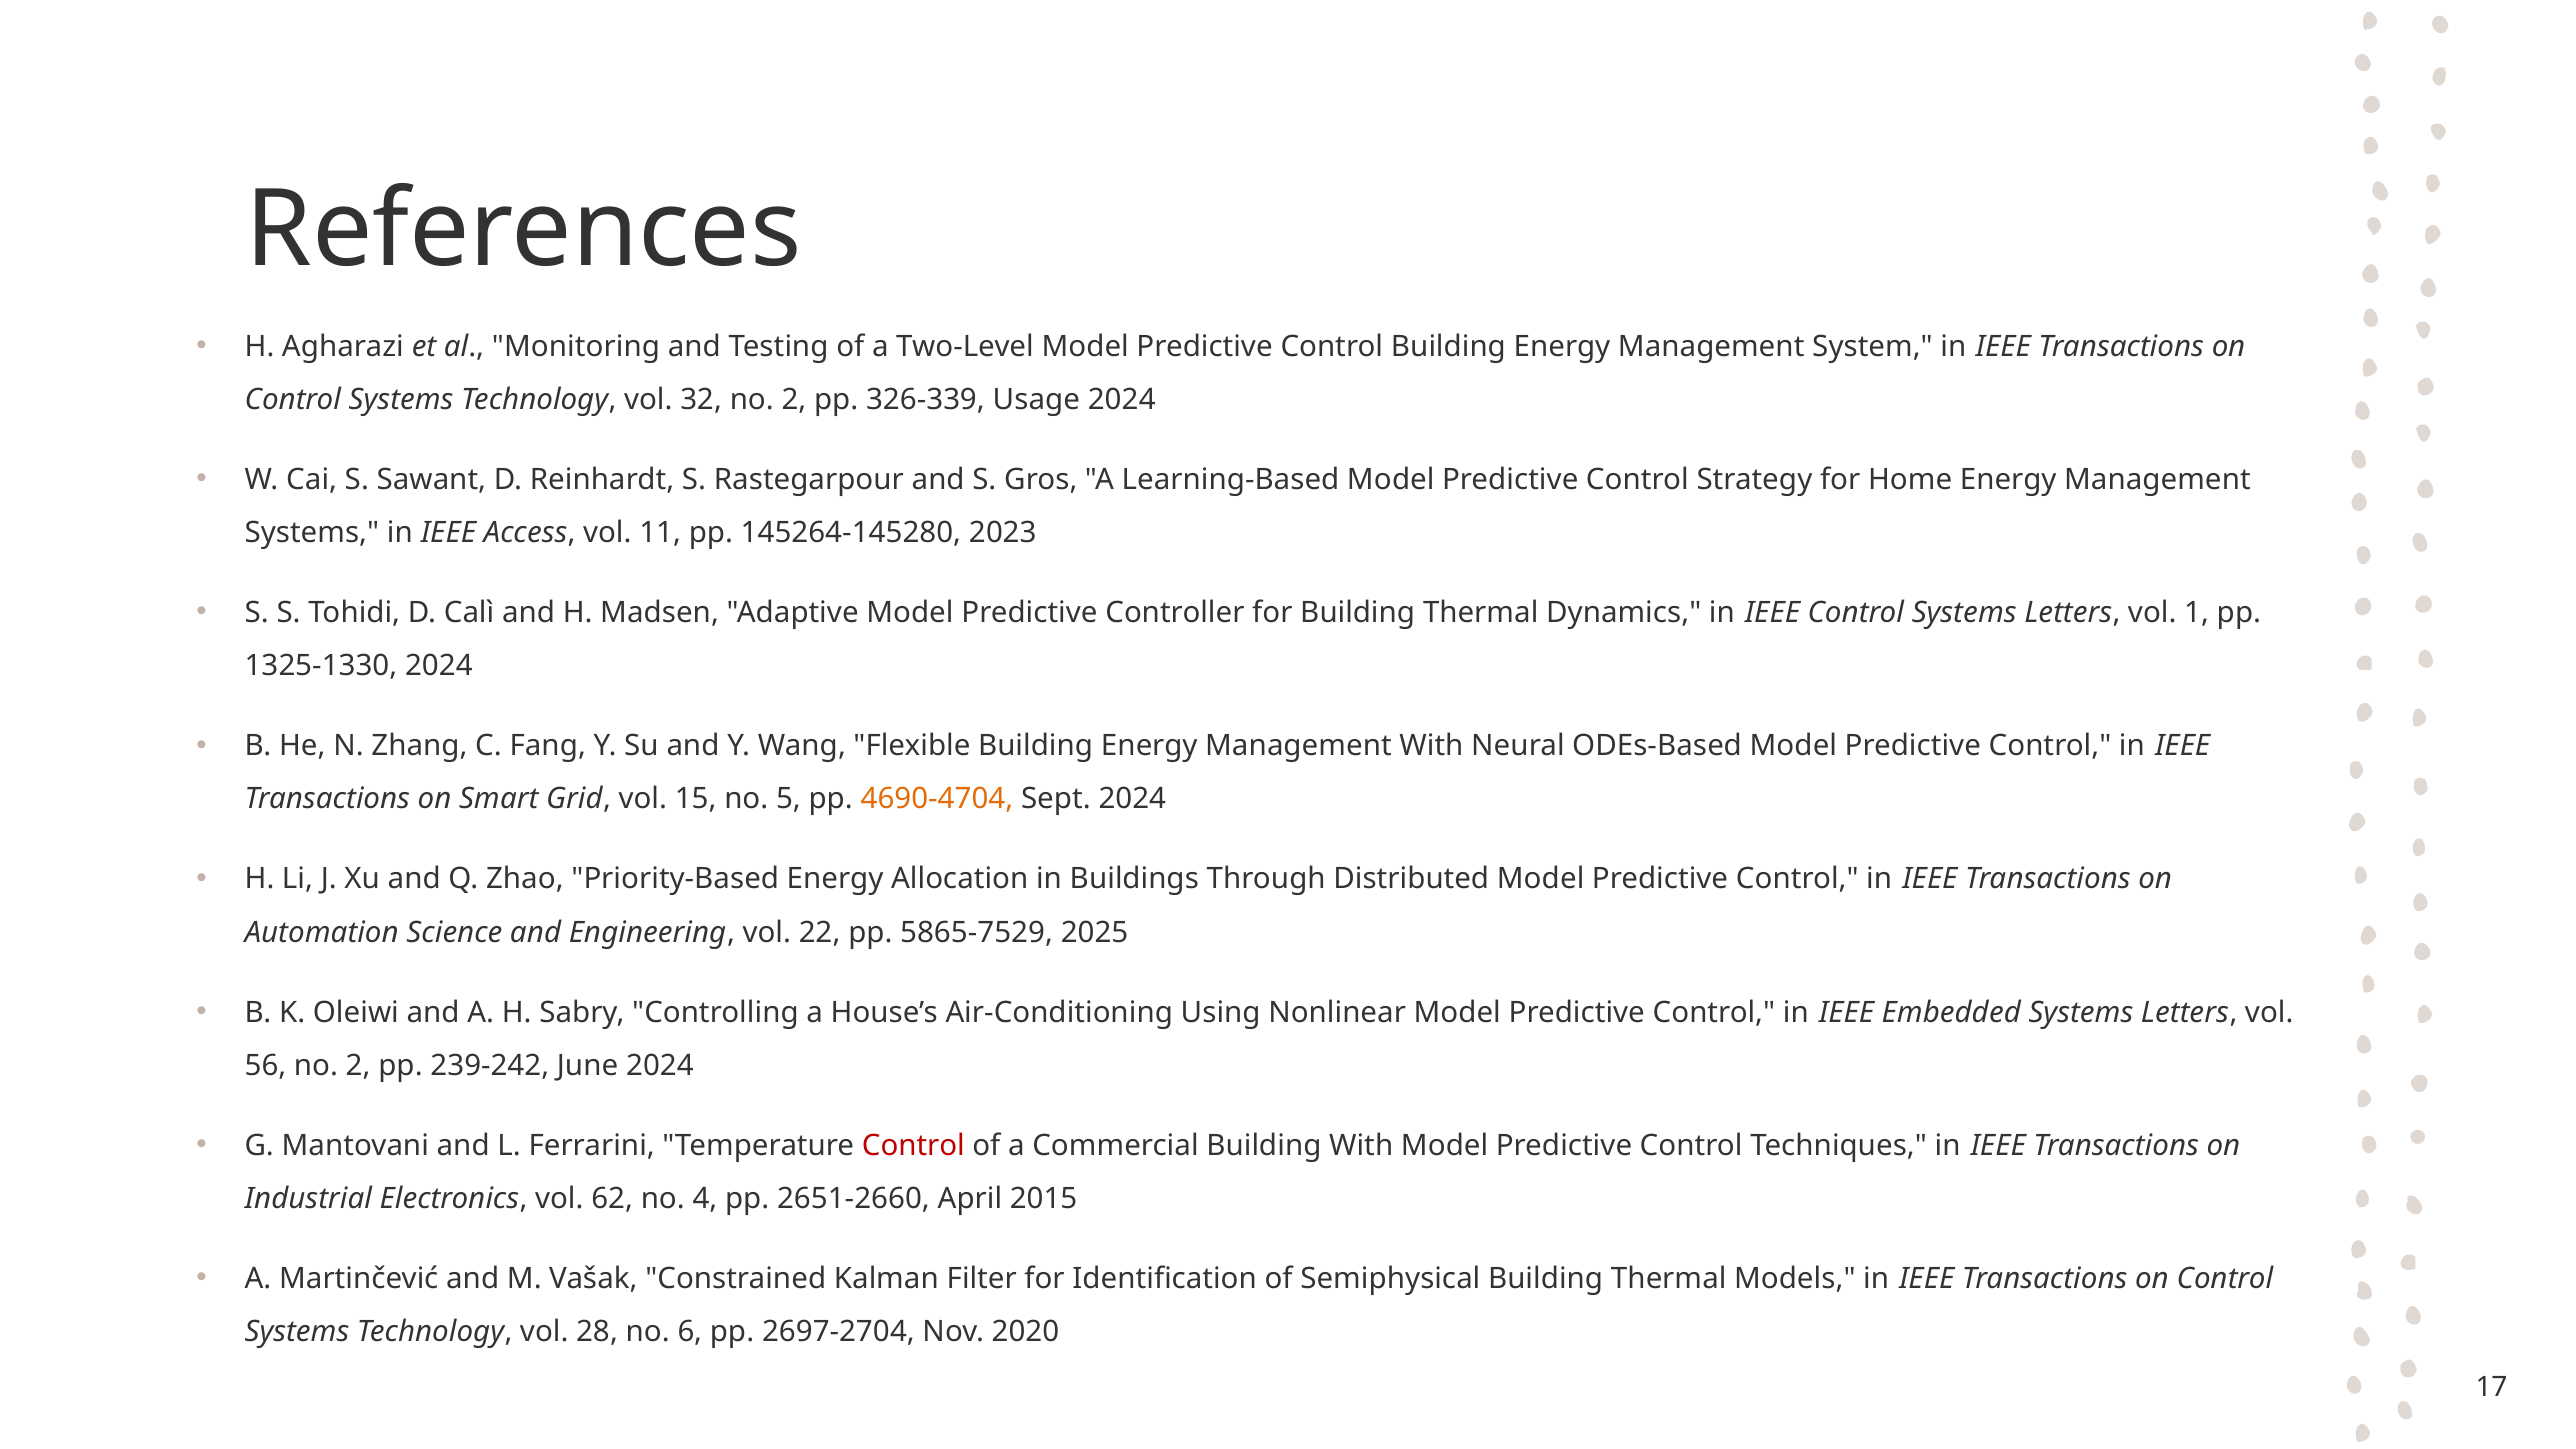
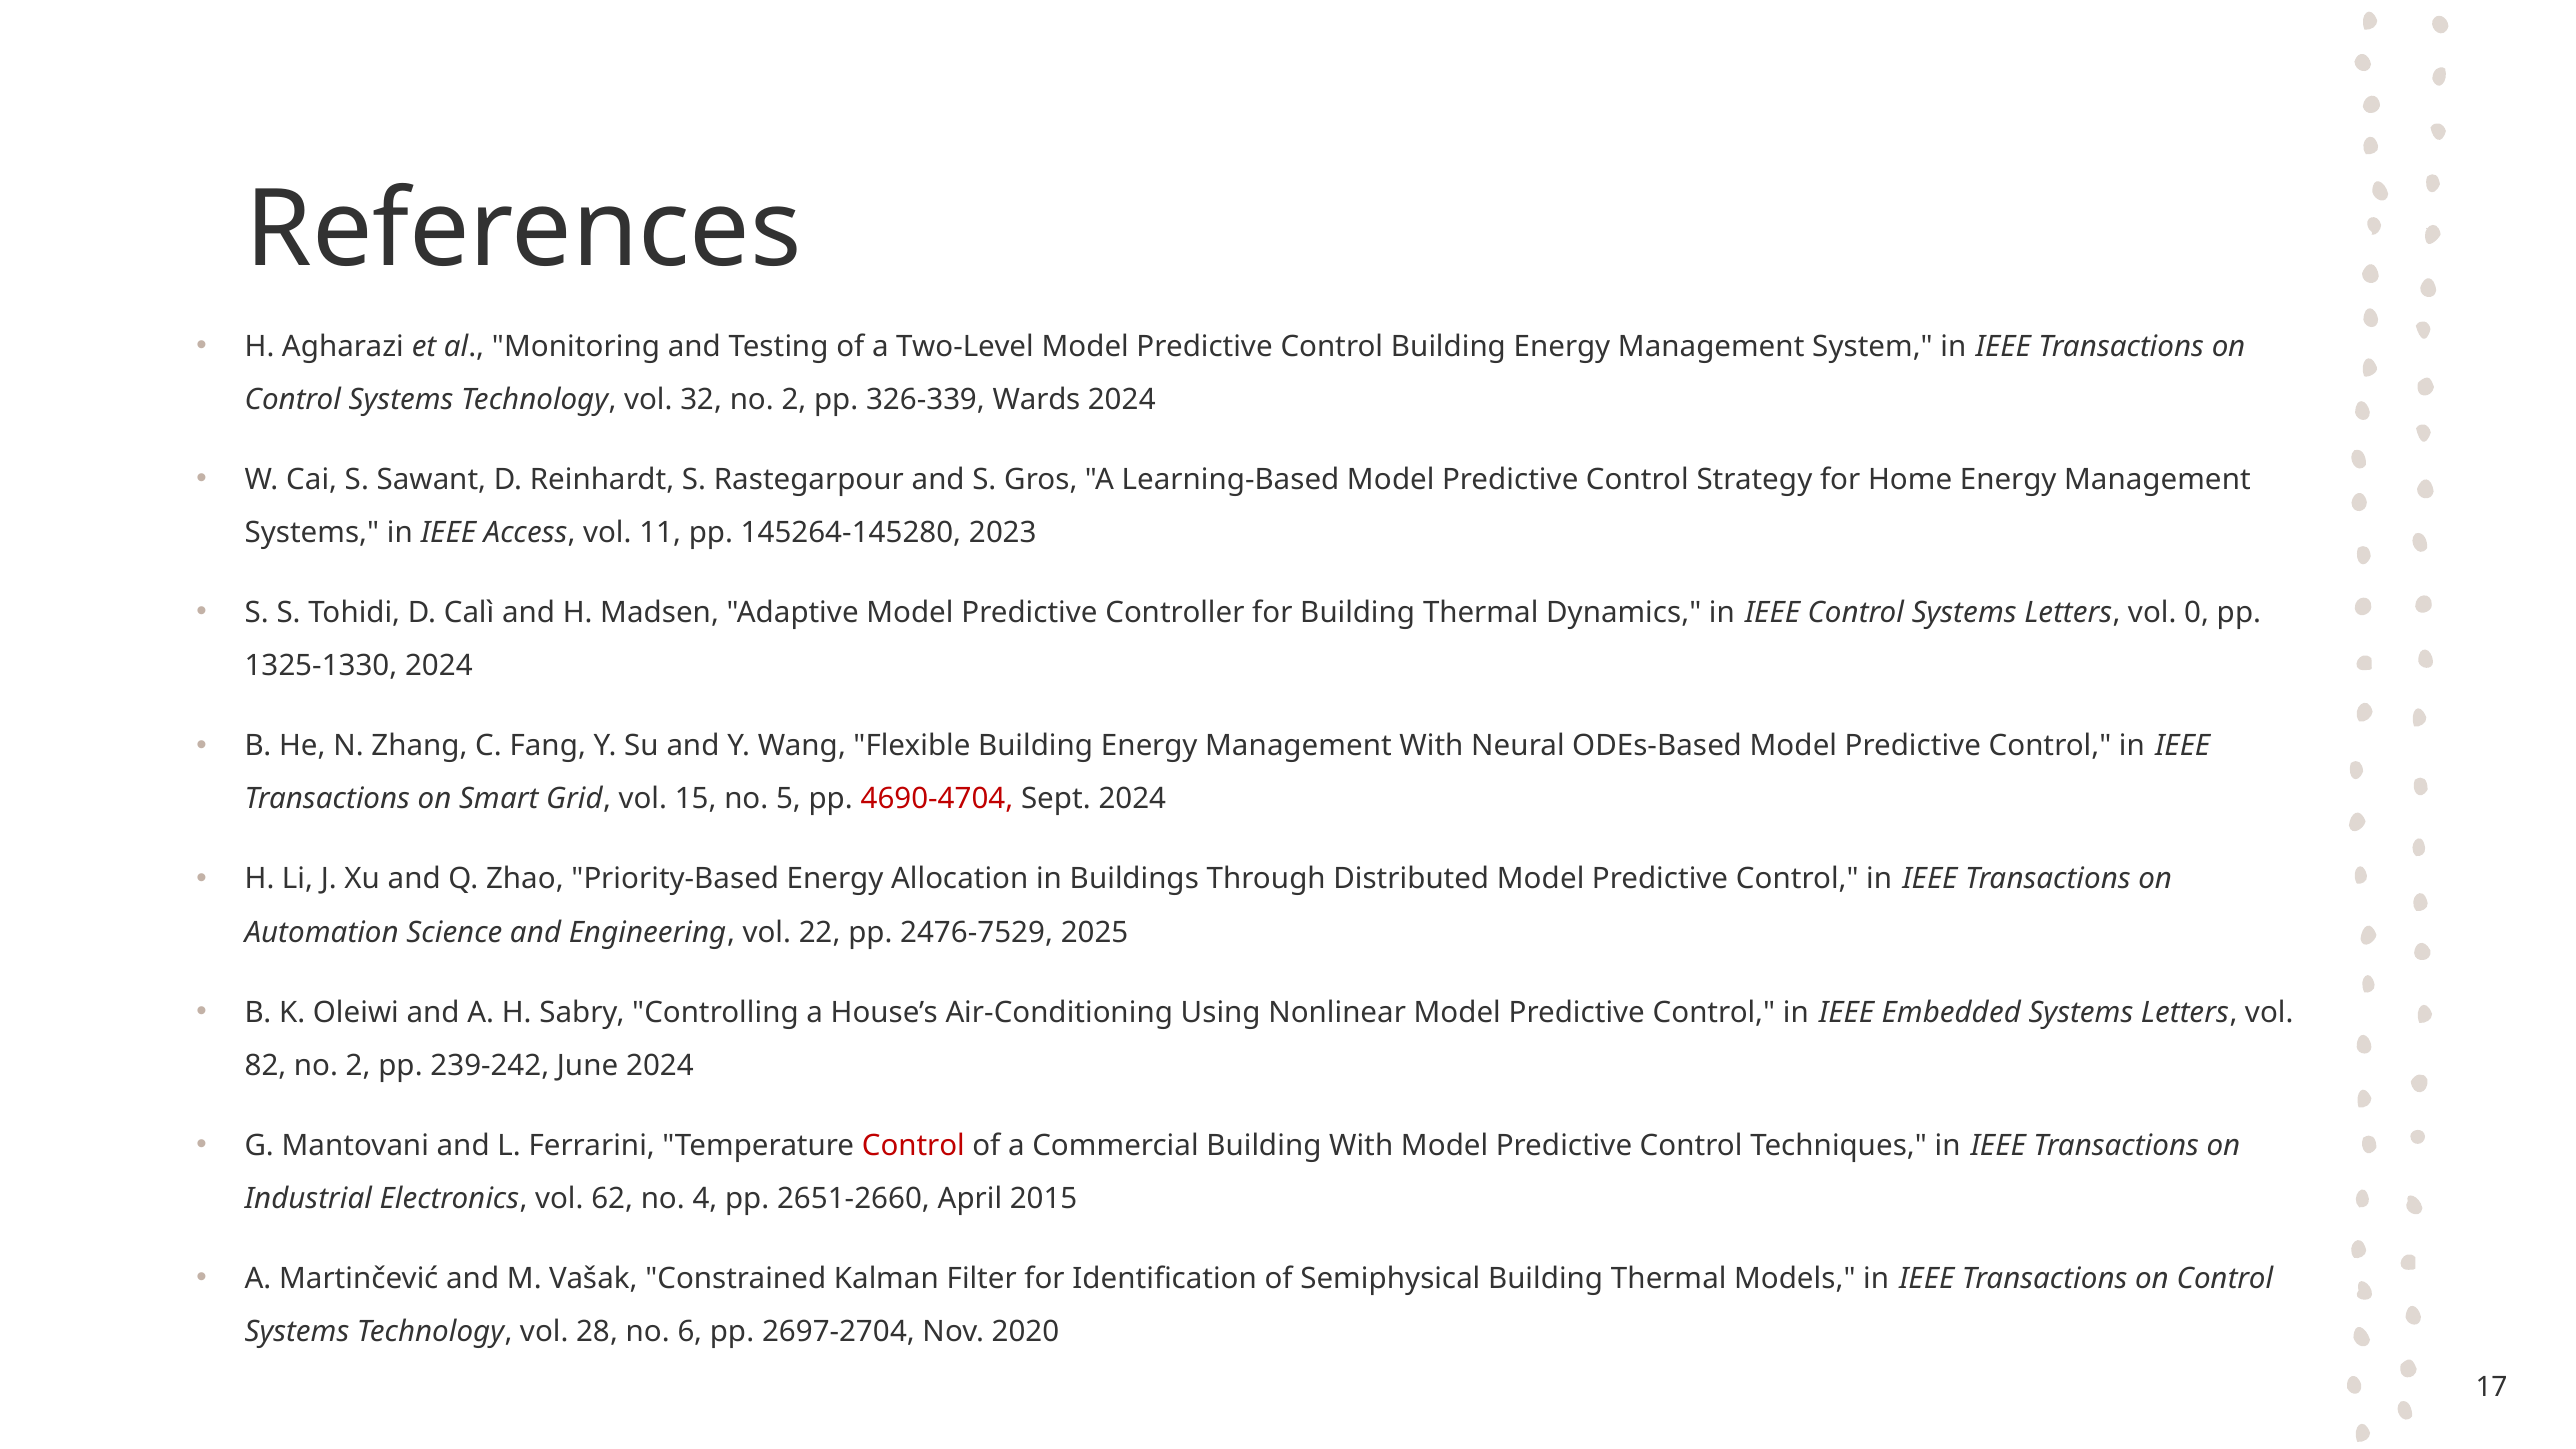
Usage: Usage -> Wards (1037, 400)
1: 1 -> 0 (2197, 613)
4690-4704 colour: orange -> red (937, 799)
5865-7529: 5865-7529 -> 2476-7529 (977, 932)
56: 56 -> 82 (266, 1066)
